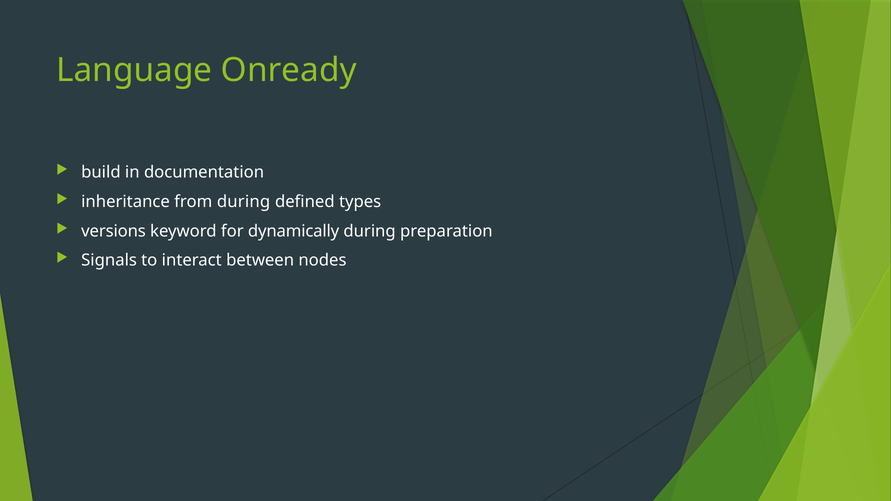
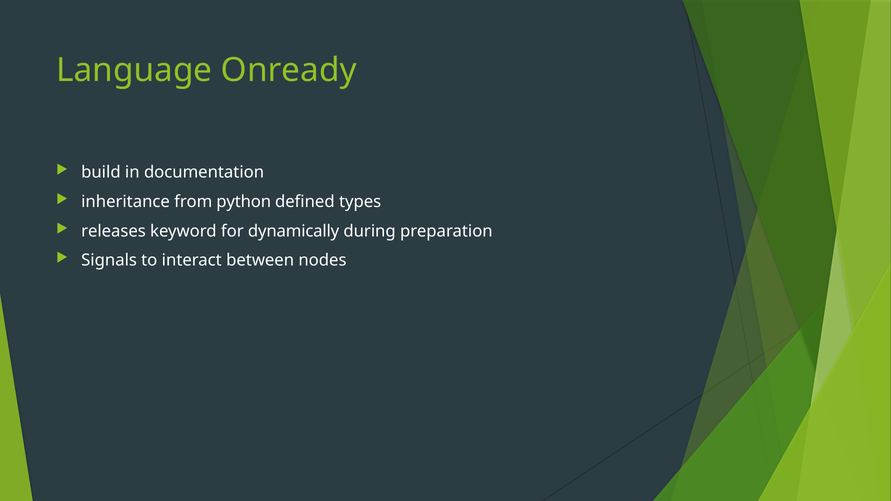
from during: during -> python (244, 202)
versions: versions -> releases (114, 231)
